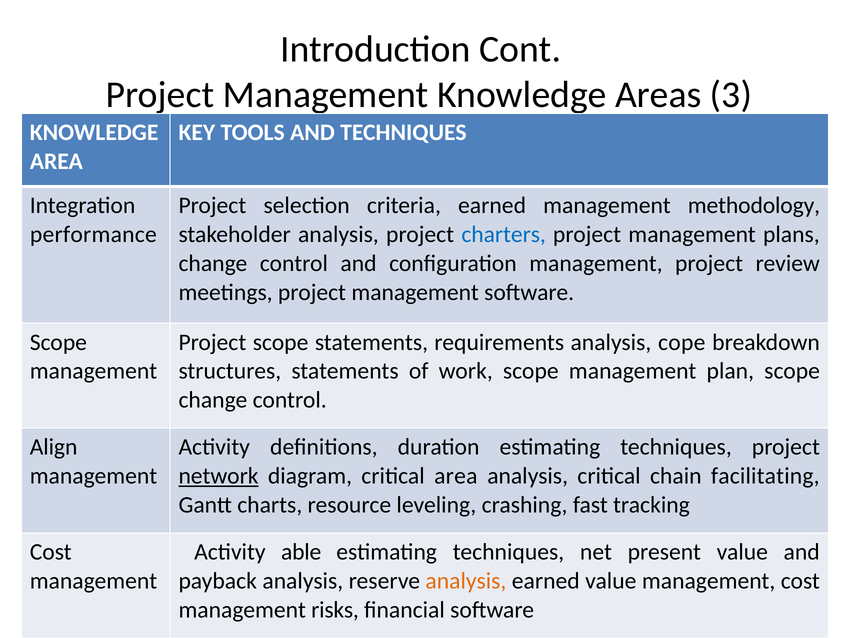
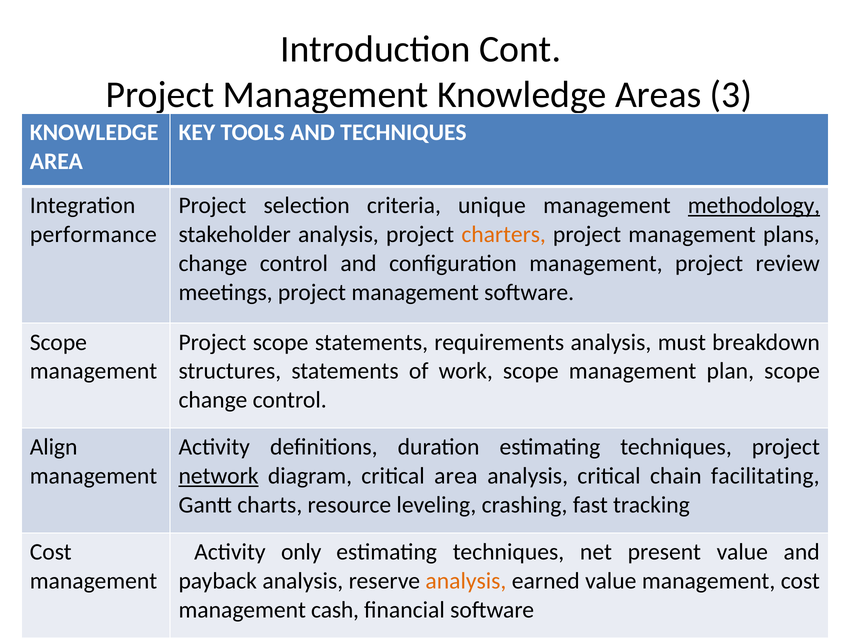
criteria earned: earned -> unique (492, 205)
methodology underline: none -> present (754, 205)
charters colour: blue -> orange (504, 234)
cope: cope -> must (682, 342)
able: able -> only (301, 552)
risks: risks -> cash (335, 609)
